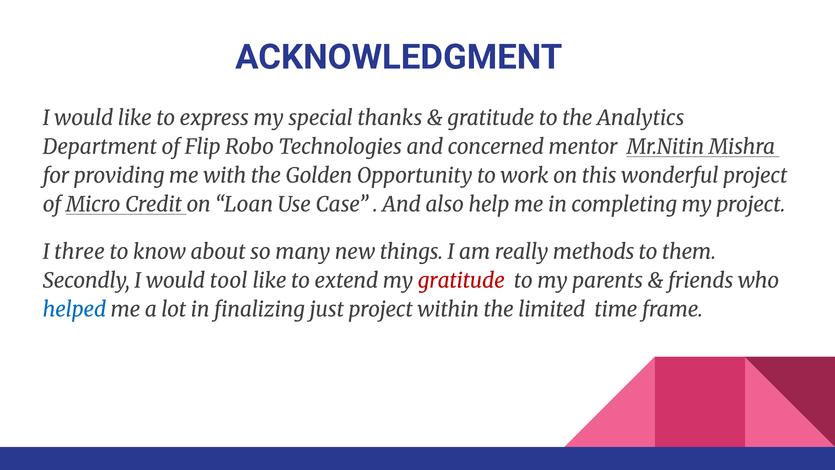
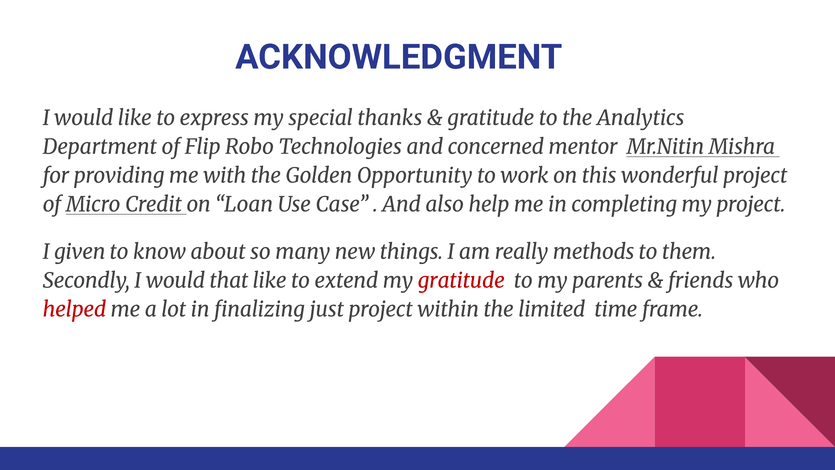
three: three -> given (80, 252)
tool: tool -> that (229, 281)
helped colour: blue -> red (74, 309)
